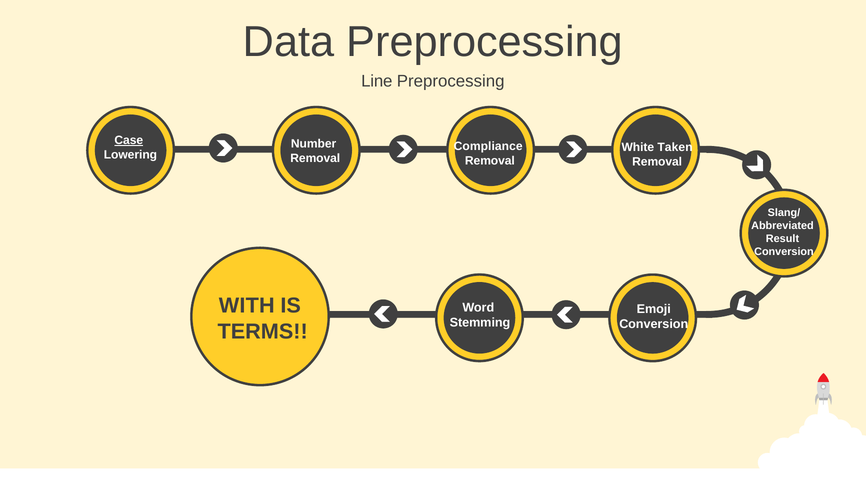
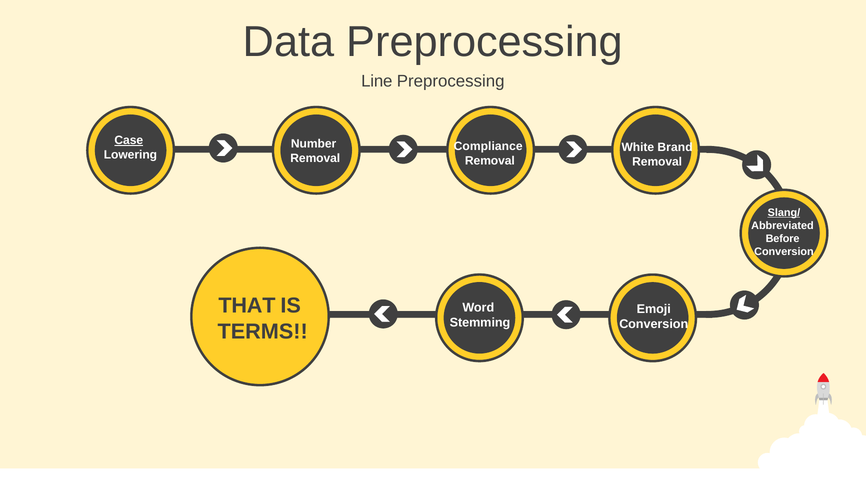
Taken: Taken -> Brand (675, 147)
Slang/ underline: none -> present (784, 213)
Result: Result -> Before (783, 239)
WITH: WITH -> THAT (247, 306)
